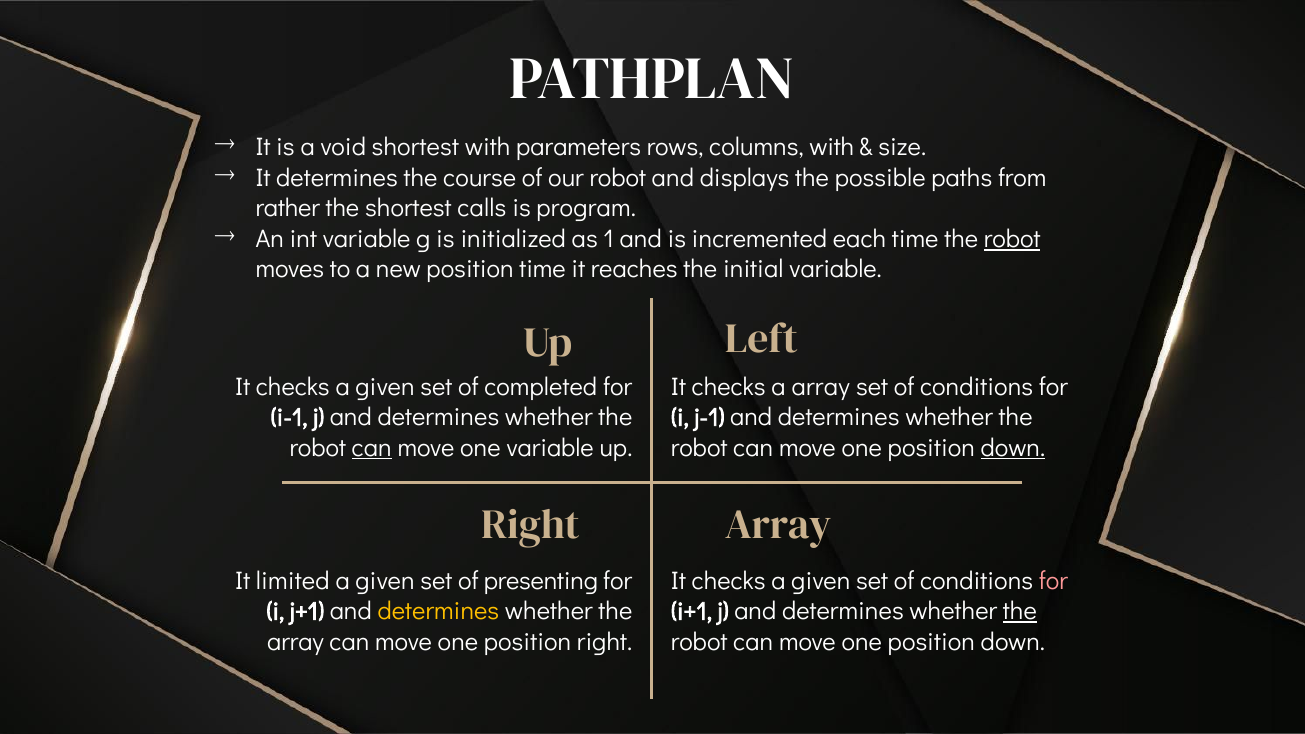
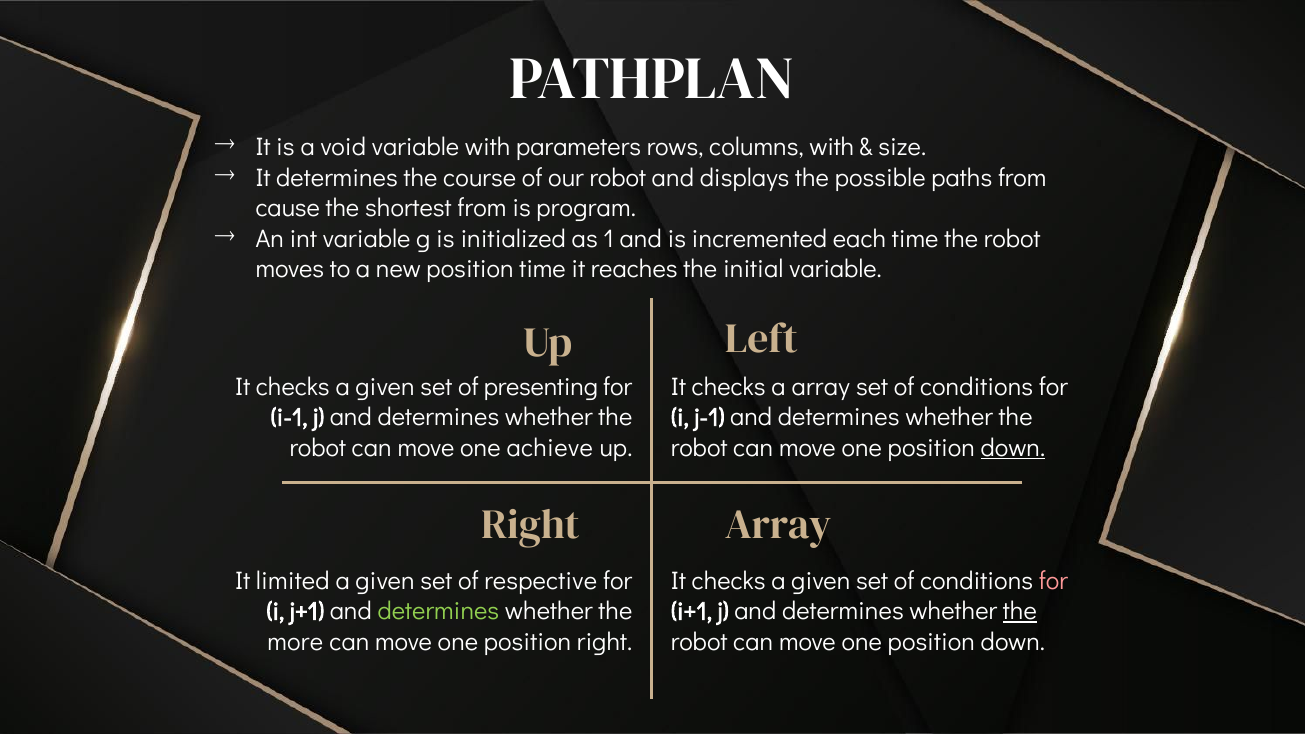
void shortest: shortest -> variable (415, 147)
rather: rather -> cause (288, 208)
shortest calls: calls -> from (482, 208)
robot underline: present -> none (1012, 239)
completed: completed -> presenting (541, 387)
can underline: present -> none (372, 448)
one variable: variable -> achieve (550, 448)
presenting: presenting -> respective (541, 581)
determines colour: yellow -> light green (438, 611)
array: array -> more (295, 642)
